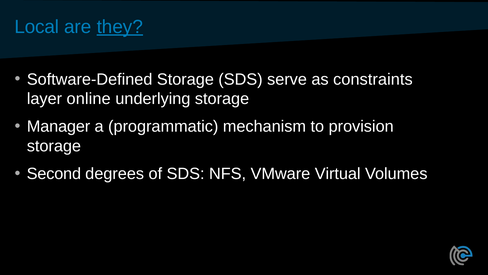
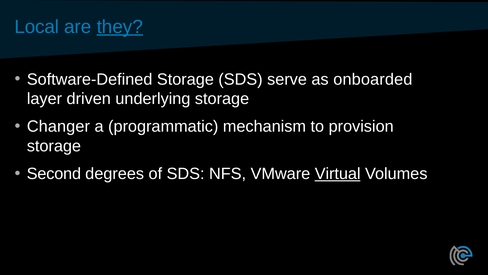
constraints: constraints -> onboarded (373, 79)
online: online -> driven (89, 99)
Manager: Manager -> Changer (58, 126)
Virtual underline: none -> present (338, 174)
